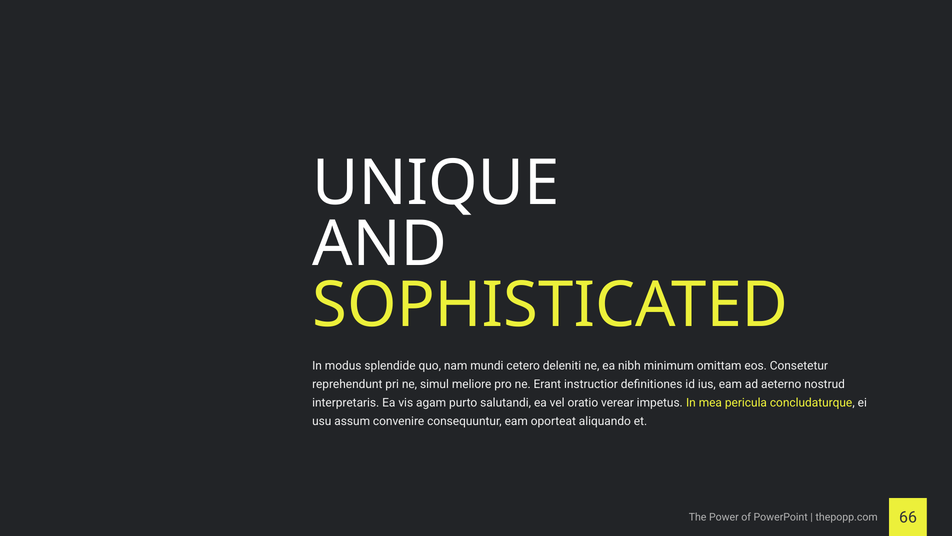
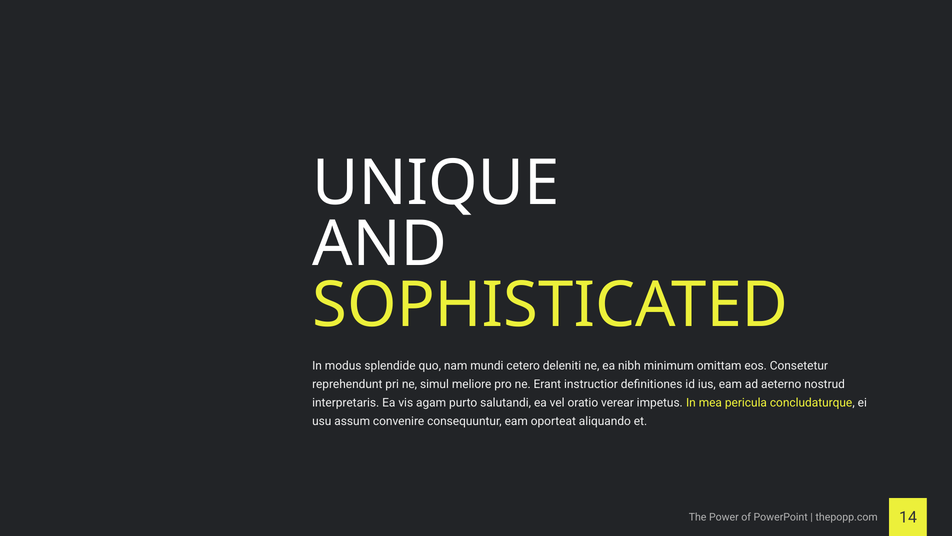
66: 66 -> 14 (908, 517)
